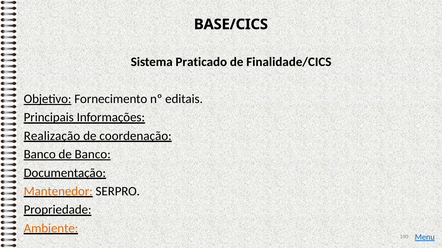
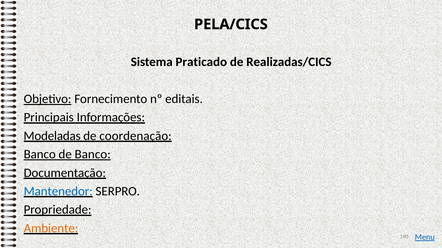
BASE/CICS: BASE/CICS -> PELA/CICS (231, 24)
Finalidade/CICS: Finalidade/CICS -> Realizadas/CICS (289, 62)
Realização: Realização -> Modeladas (52, 136)
Mantenedor colour: orange -> blue (58, 192)
